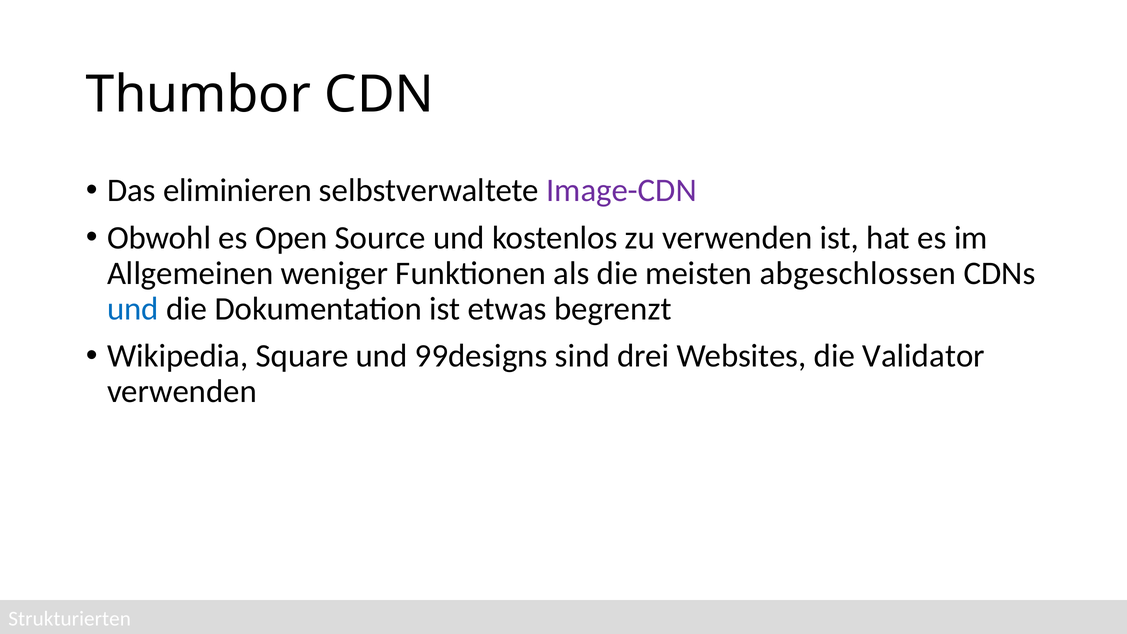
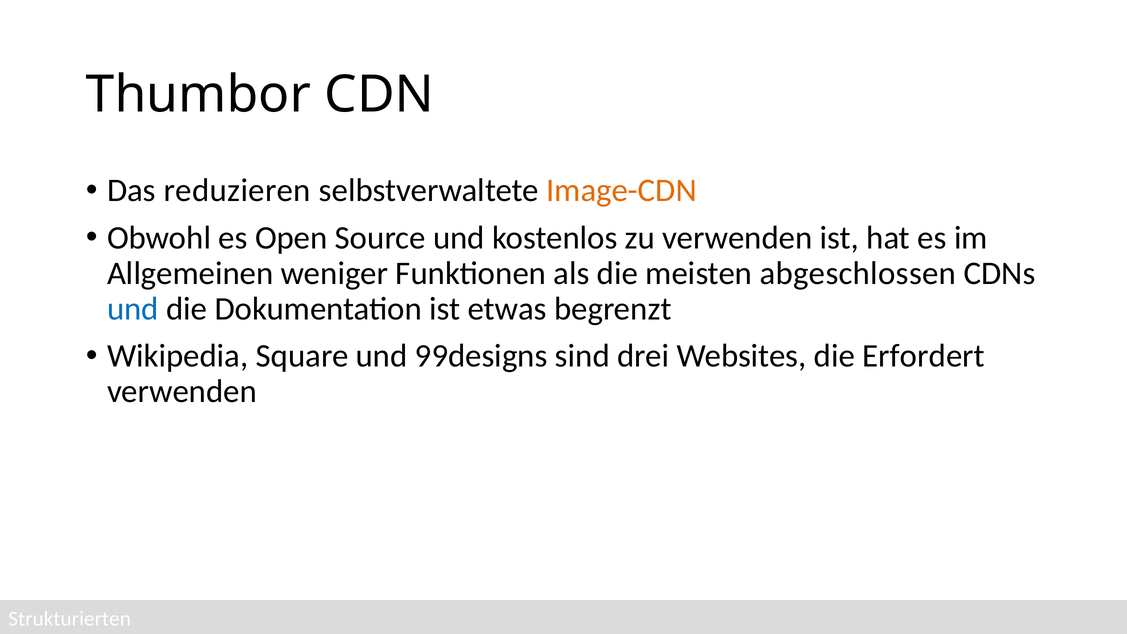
eliminieren: eliminieren -> reduzieren (237, 191)
Image-CDN colour: purple -> orange (621, 191)
Validator: Validator -> Erfordert (924, 356)
